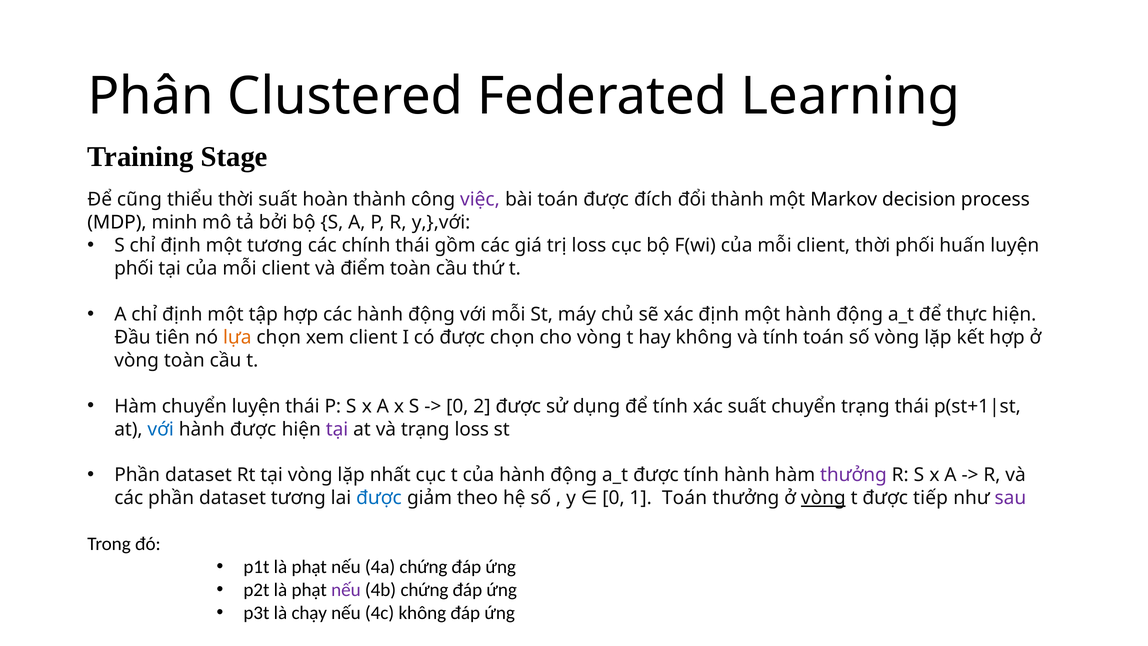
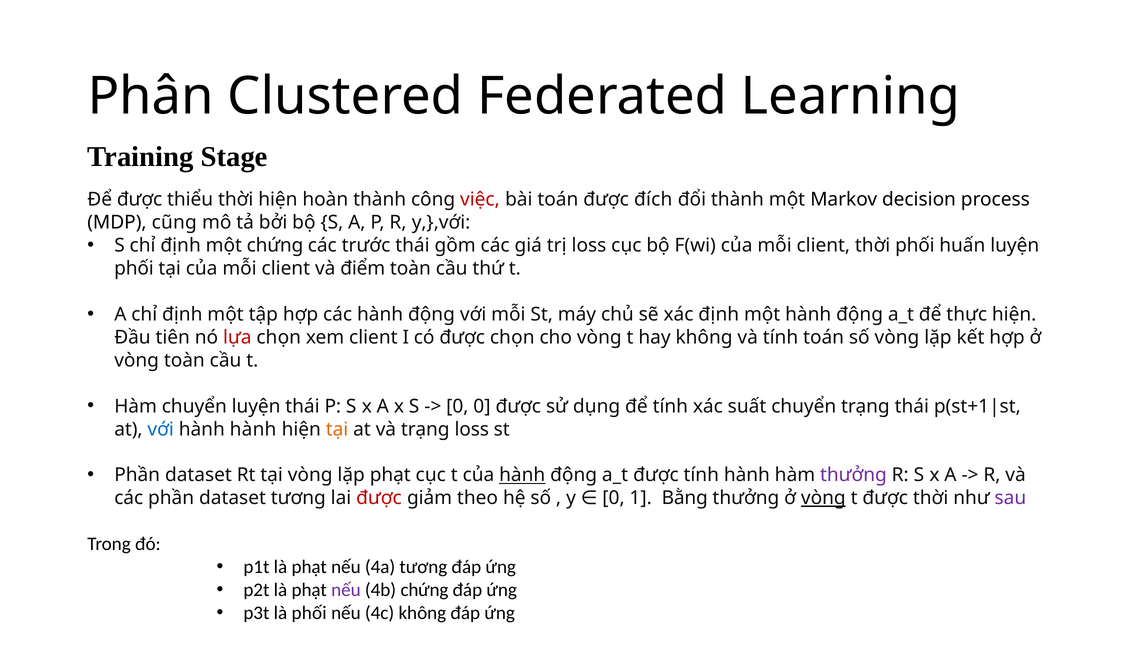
Để cũng: cũng -> được (140, 200)
thời suất: suất -> hiện (278, 200)
việc colour: purple -> red (480, 200)
minh: minh -> cũng (174, 222)
một tương: tương -> chứng (275, 245)
chính: chính -> trước (366, 245)
lựa colour: orange -> red (237, 337)
0 2: 2 -> 0 (482, 406)
hành được: được -> hành (253, 429)
tại colour: purple -> orange (337, 429)
lặp nhất: nhất -> phạt (390, 475)
hành underline: none -> present (522, 475)
Toán: Toán -> Bằng (685, 498)
được tiếp: tiếp -> thời (931, 498)
được colour: blue -> red (379, 498)
4a chứng: chứng -> tương (423, 567)
là chạy: chạy -> phối (309, 613)
